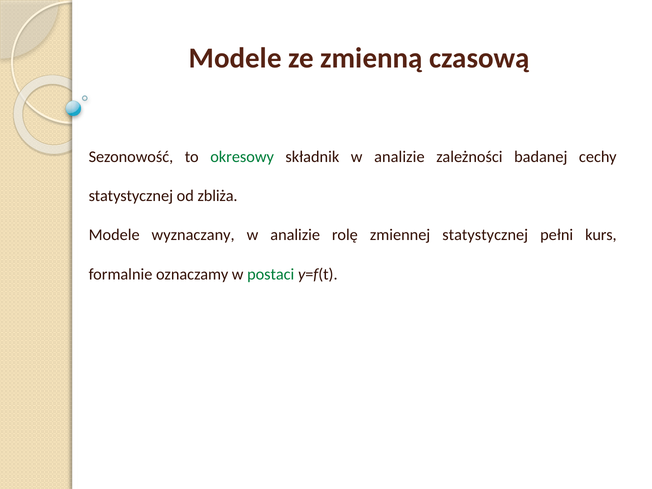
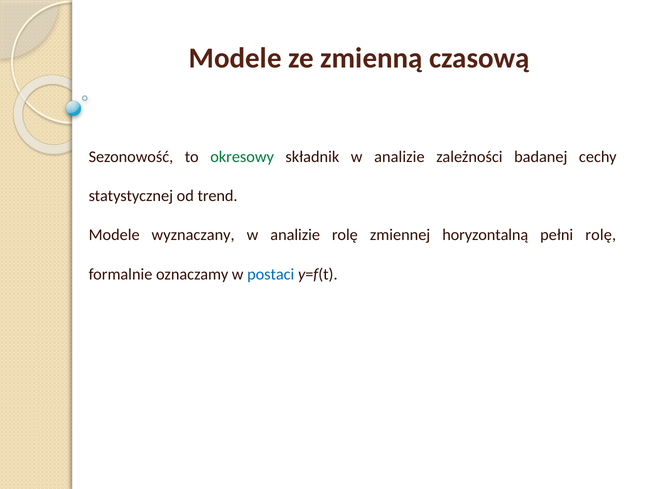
zbliża: zbliża -> trend (218, 196)
zmiennej statystycznej: statystycznej -> horyzontalną (485, 235)
pełni kurs: kurs -> rolę (601, 235)
postaci colour: green -> blue (271, 274)
